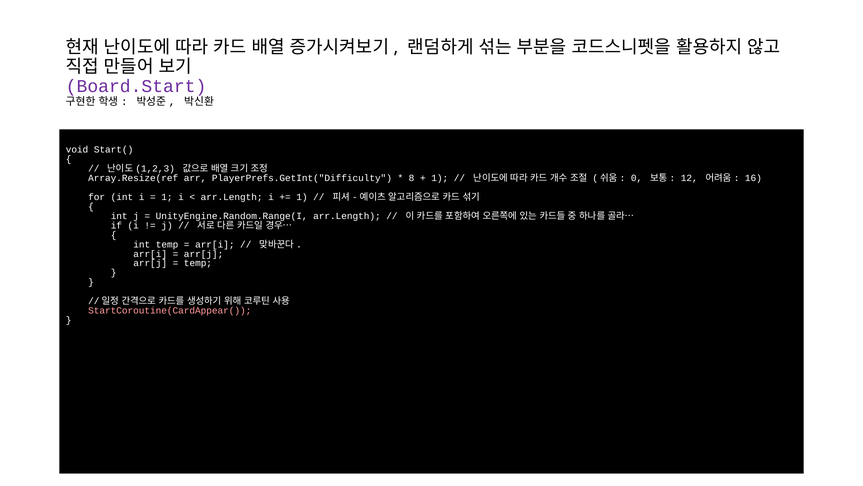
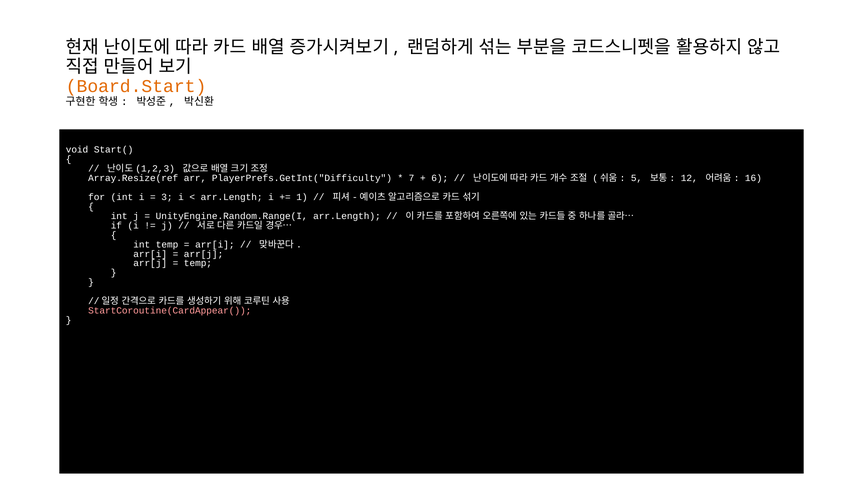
Board.Start colour: purple -> orange (136, 86)
8: 8 -> 7 (412, 178)
1: 1 -> 6 (440, 178)
0: 0 -> 5 (637, 178)
1: 1 -> 3 (167, 197)
